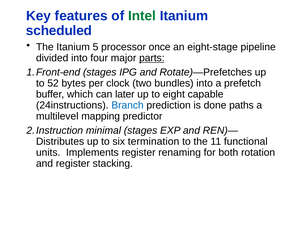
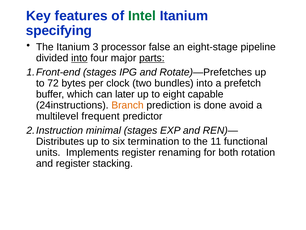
scheduled: scheduled -> specifying (59, 31)
5: 5 -> 3 (95, 47)
once: once -> false (160, 47)
into underline: none -> present (79, 58)
52: 52 -> 72 (53, 83)
Branch colour: blue -> orange (128, 105)
paths: paths -> avoid (241, 105)
mapping: mapping -> frequent (101, 116)
